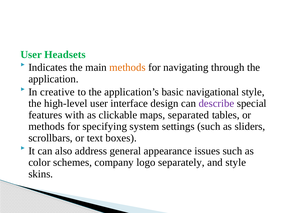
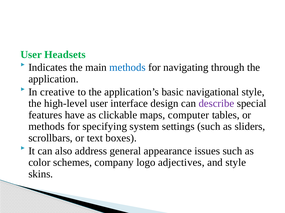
methods colour: orange -> blue (127, 68)
with: with -> have (75, 115)
separated: separated -> computer (189, 115)
separately: separately -> adjectives (181, 163)
